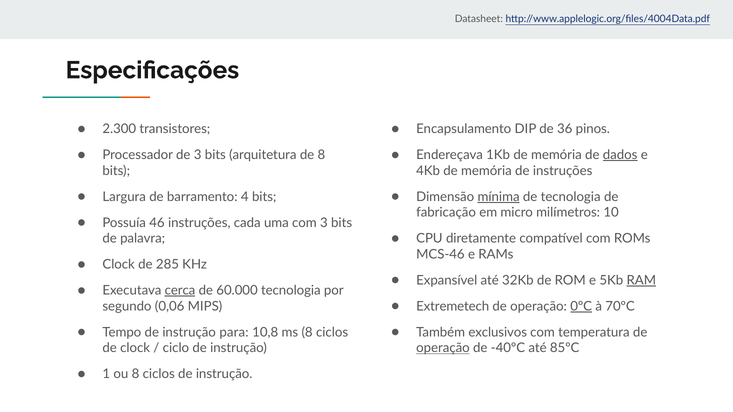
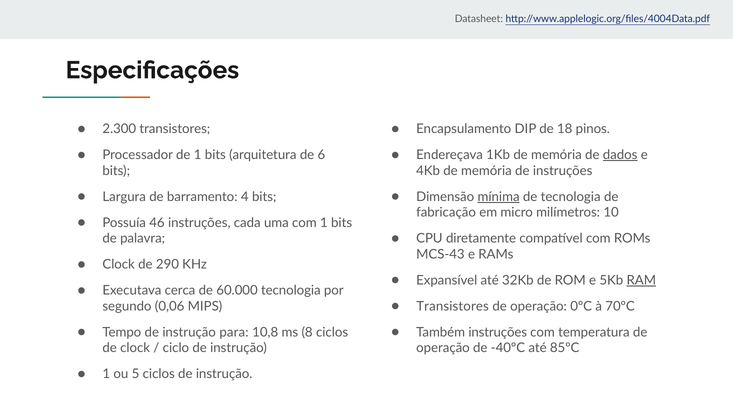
36: 36 -> 18 (565, 129)
de 3: 3 -> 1 (198, 155)
de 8: 8 -> 6 (321, 155)
com 3: 3 -> 1 (324, 223)
MCS-46: MCS-46 -> MCS-43 (440, 254)
285: 285 -> 290 (167, 265)
cerca underline: present -> none (180, 291)
Extremetech: Extremetech -> Transistores (453, 306)
0ºC underline: present -> none (581, 306)
Também exclusivos: exclusivos -> instruções (498, 332)
operação underline: present -> none (443, 348)
ou 8: 8 -> 5 (135, 374)
